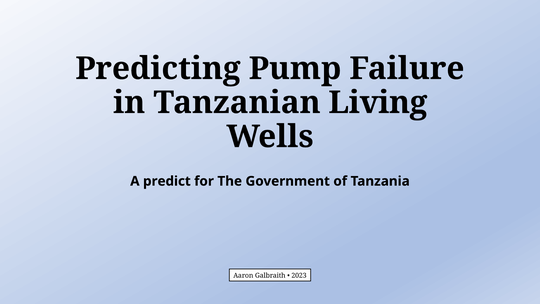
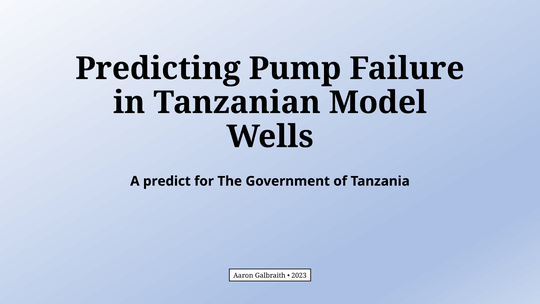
Living: Living -> Model (378, 103)
